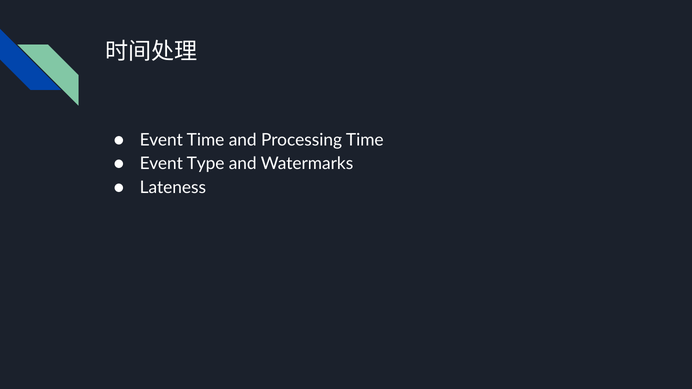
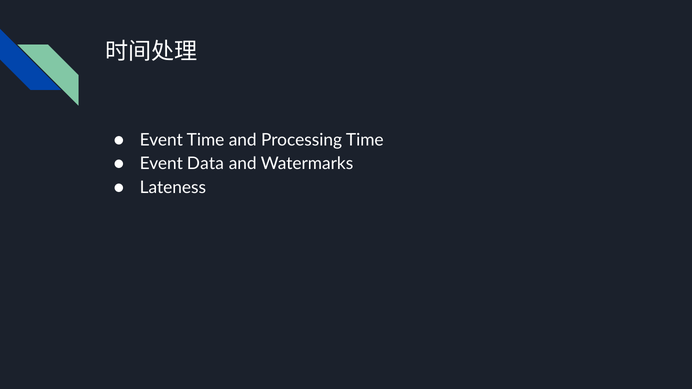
Type: Type -> Data (205, 164)
